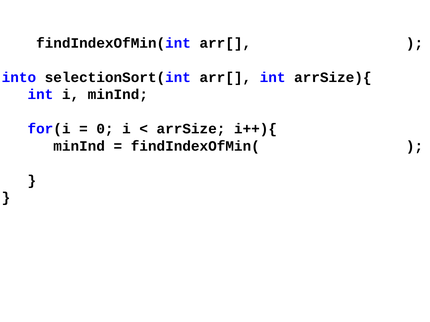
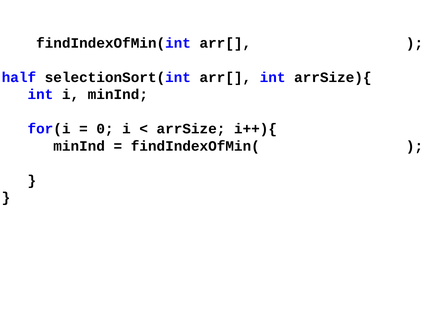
into: into -> half (19, 77)
